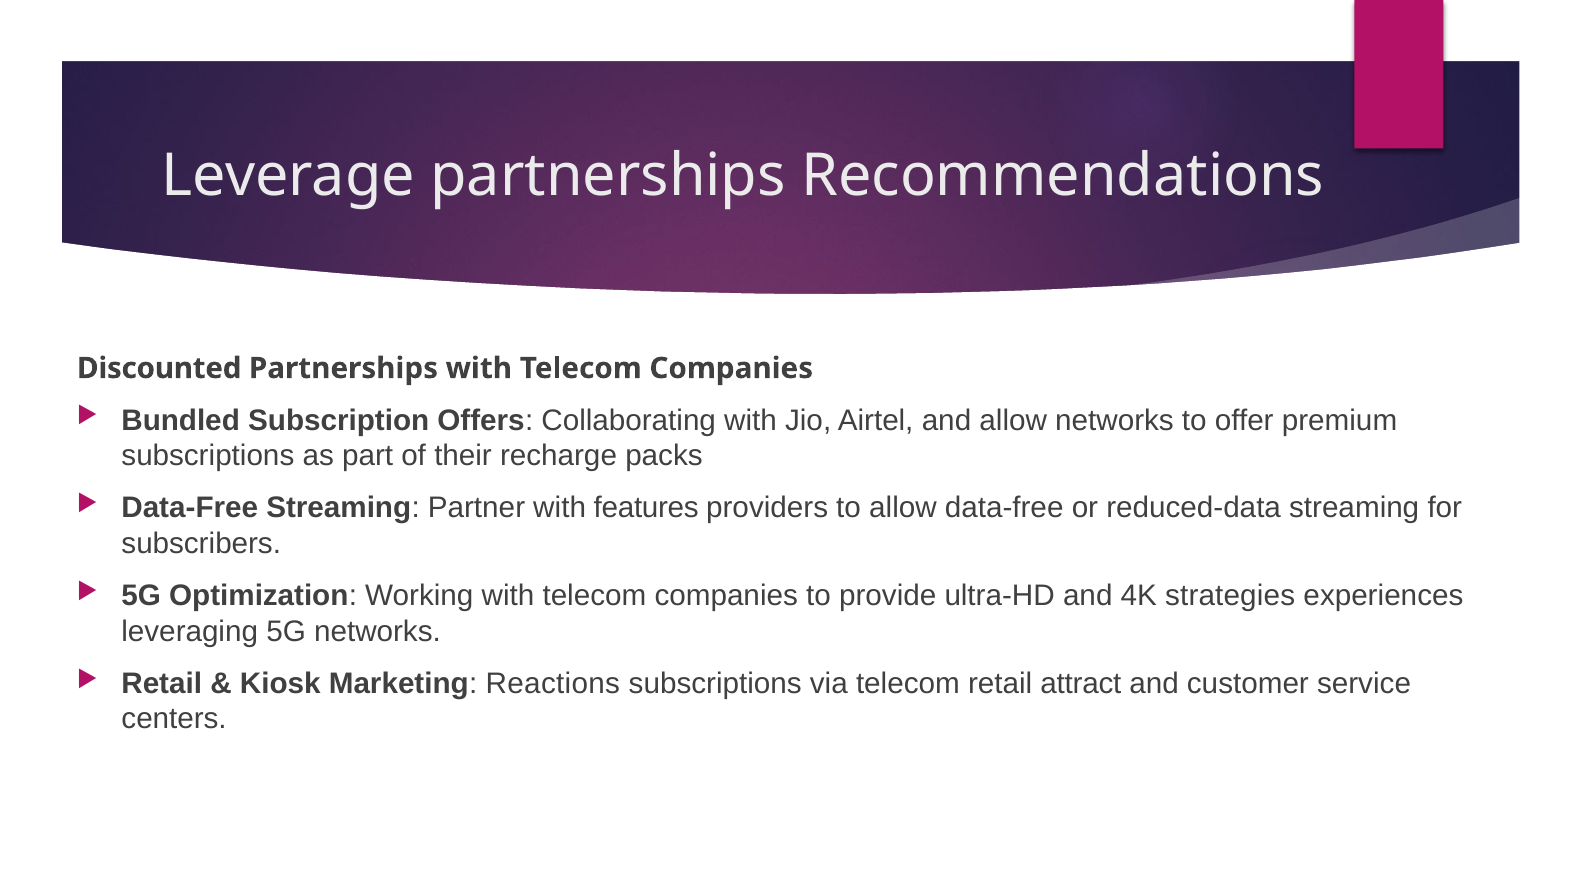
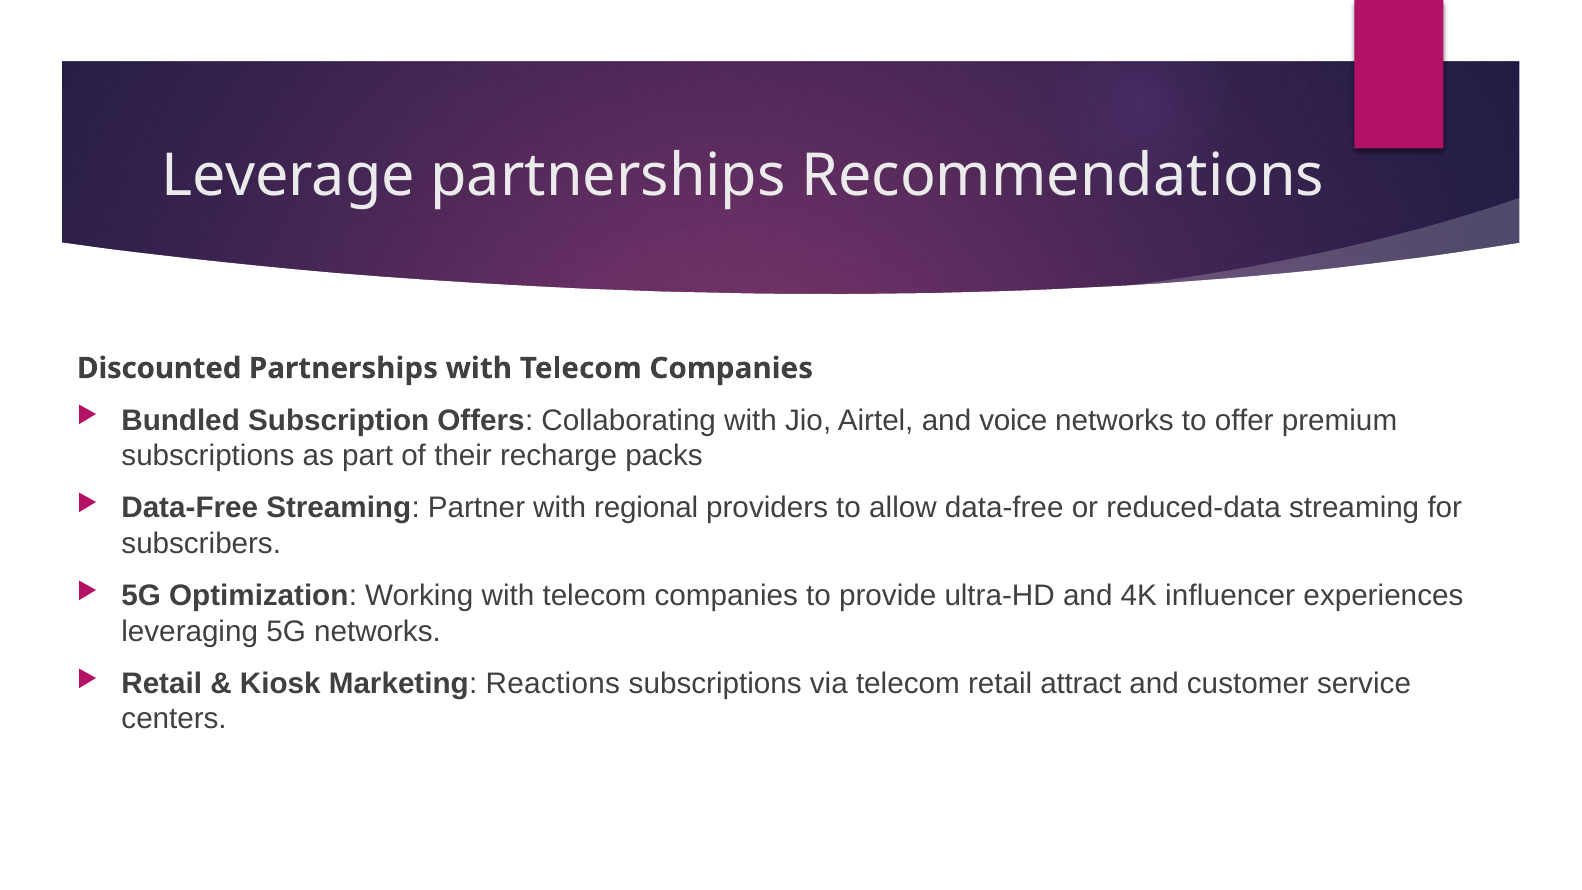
and allow: allow -> voice (1013, 420)
features: features -> regional (646, 508)
strategies: strategies -> influencer (1230, 596)
